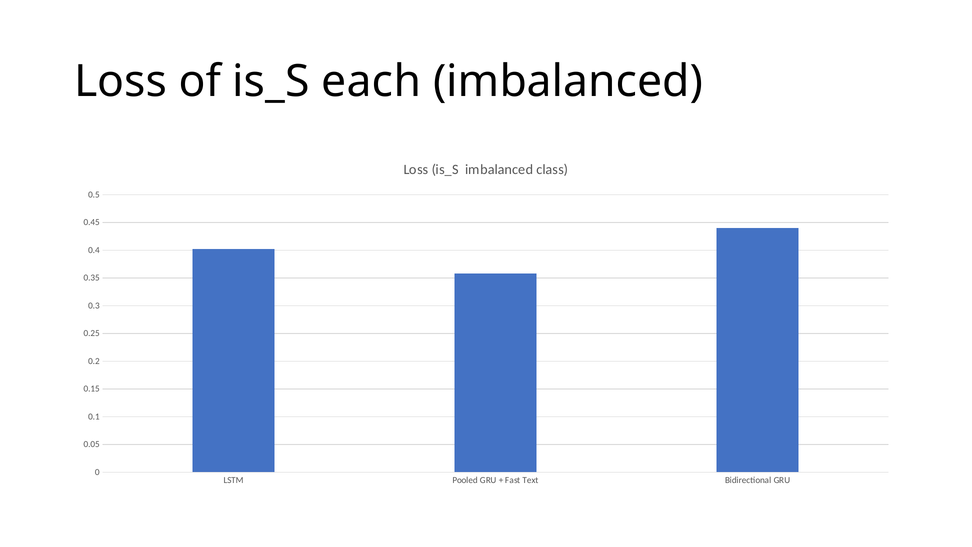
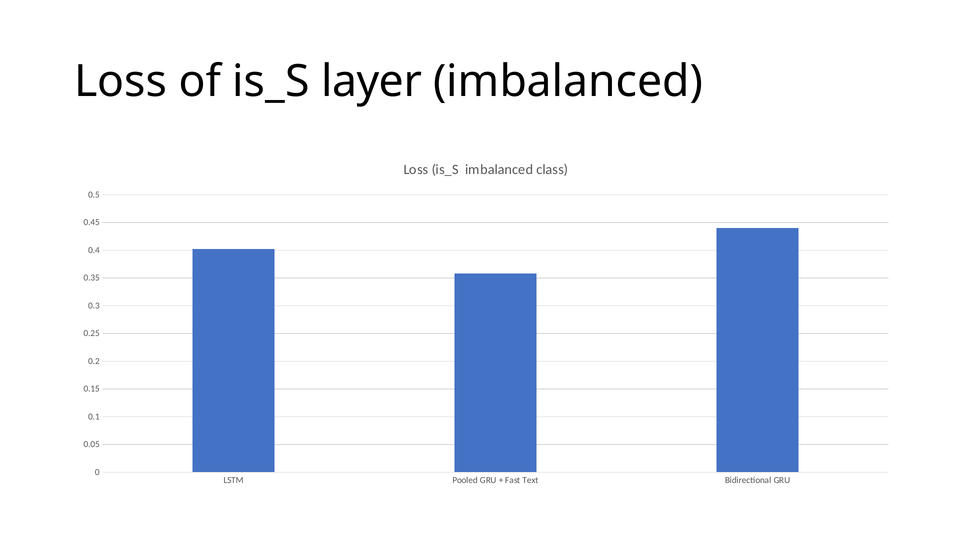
each: each -> layer (371, 82)
